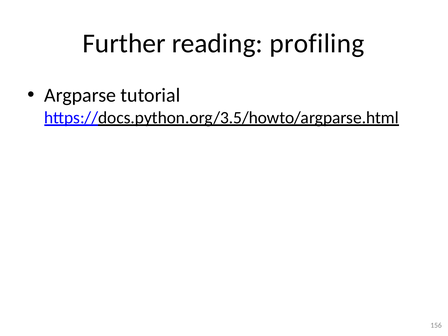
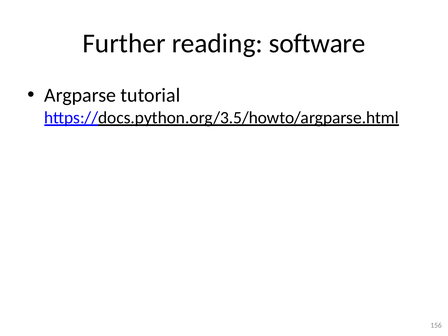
profiling: profiling -> software (317, 43)
